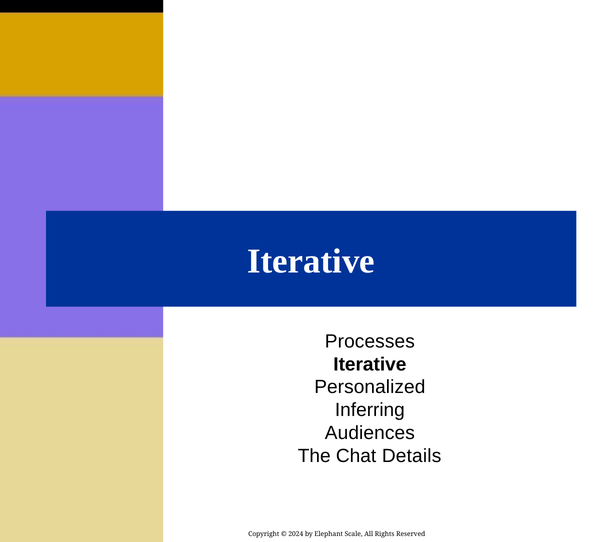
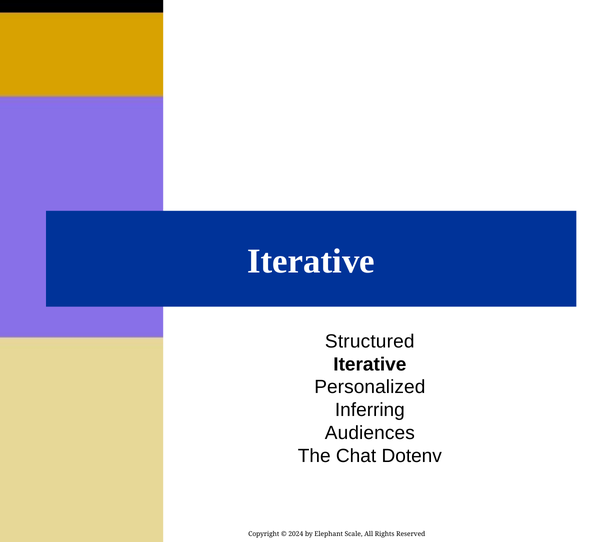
Processes: Processes -> Structured (370, 341)
Details: Details -> Dotenv (412, 456)
